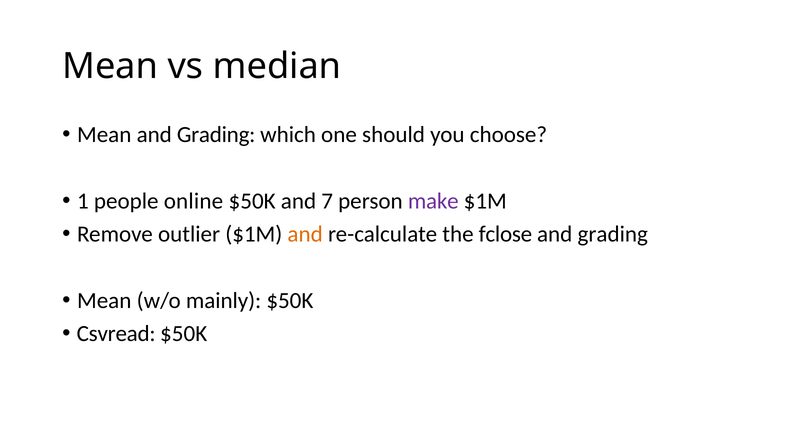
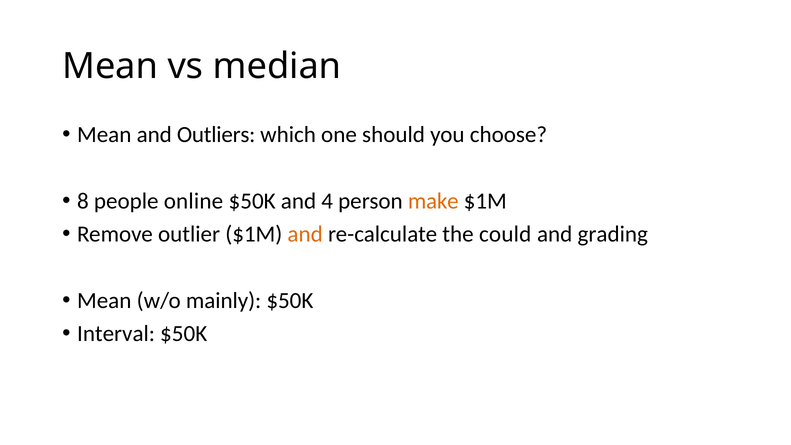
Mean and Grading: Grading -> Outliers (216, 135)
1: 1 -> 8 (83, 201)
7: 7 -> 4 (327, 201)
make colour: purple -> orange (433, 201)
fclose: fclose -> could (505, 234)
Csvread: Csvread -> Interval (116, 334)
